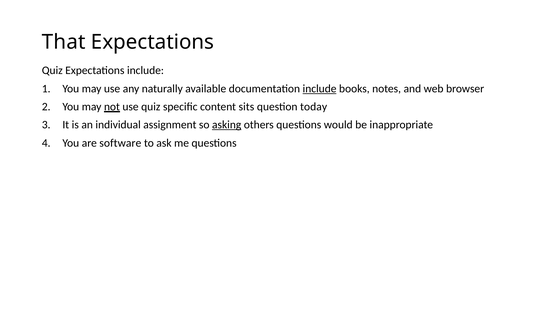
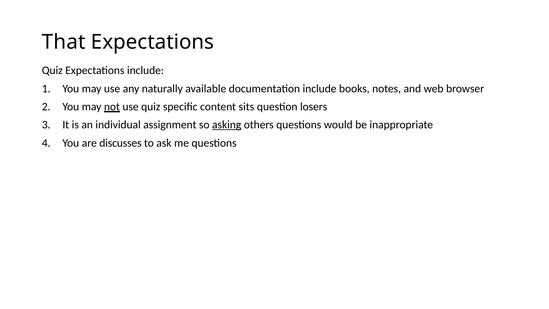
include underline: present -> none (320, 89)
today: today -> losers (314, 107)
software: software -> discusses (120, 143)
